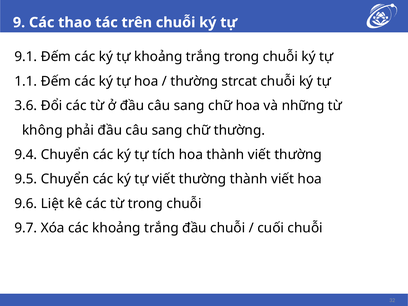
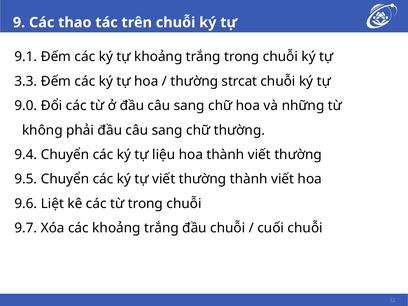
1.1: 1.1 -> 3.3 (26, 81)
3.6: 3.6 -> 9.0 (26, 106)
tích: tích -> liệu (164, 155)
